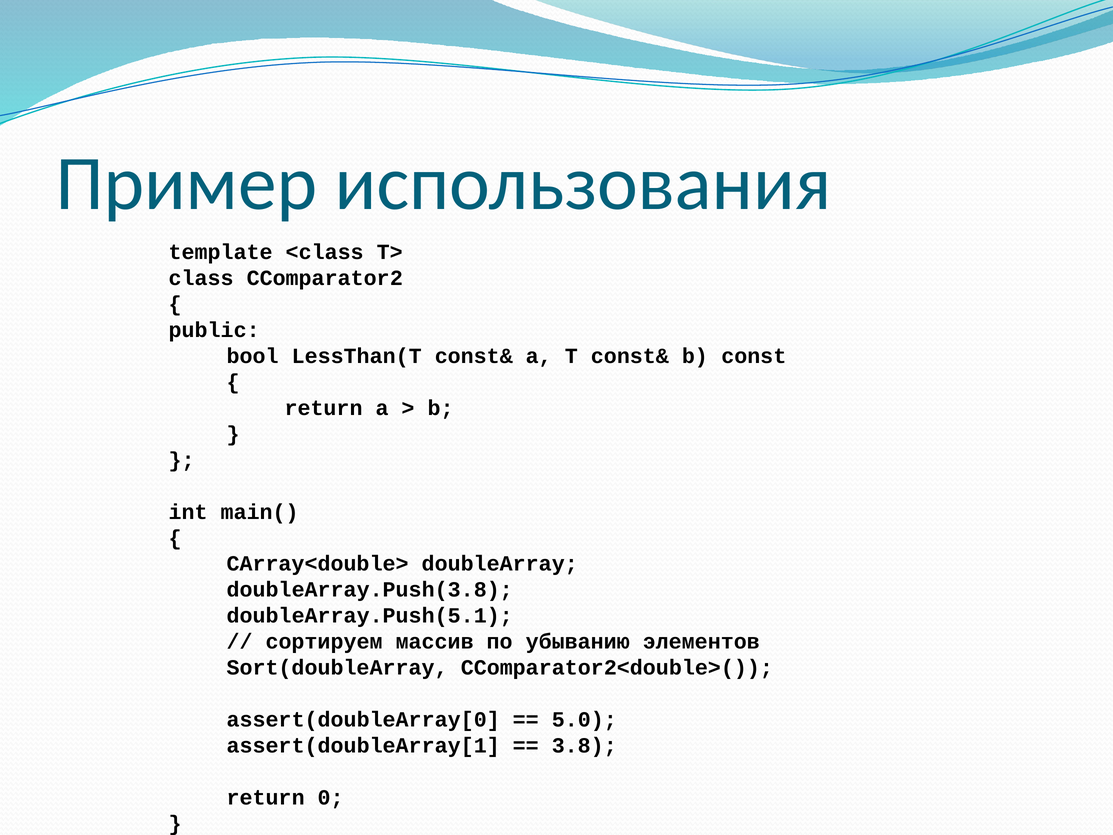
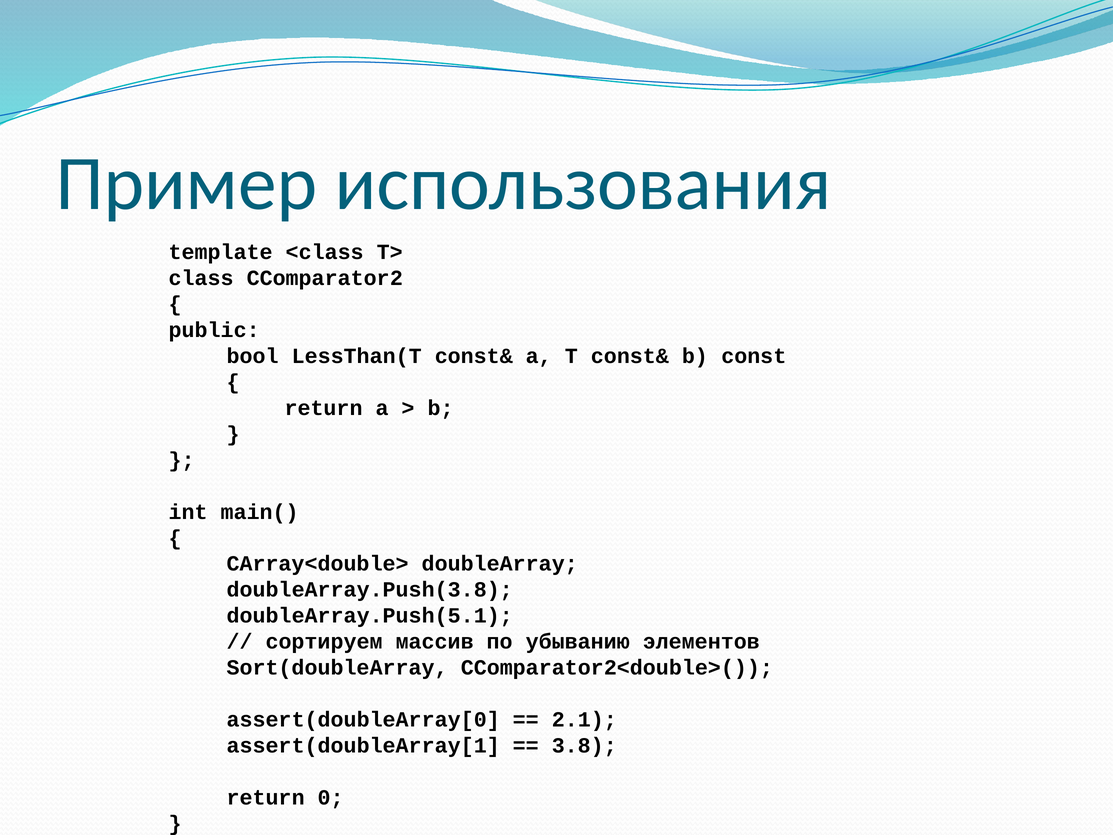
5.0: 5.0 -> 2.1 (584, 720)
